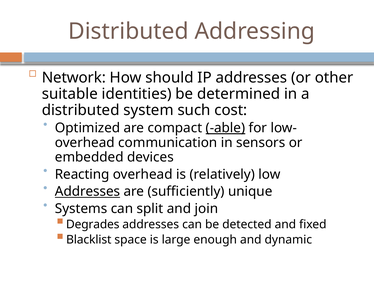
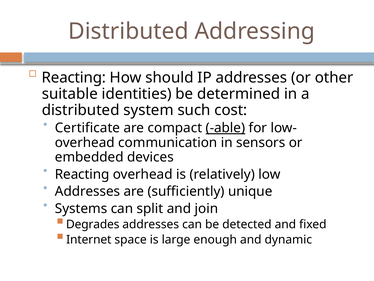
Network: Network -> Reacting (74, 77)
Optimized: Optimized -> Certificate (87, 128)
Addresses underline: present -> none (88, 191)
Blacklist: Blacklist -> Internet (89, 239)
